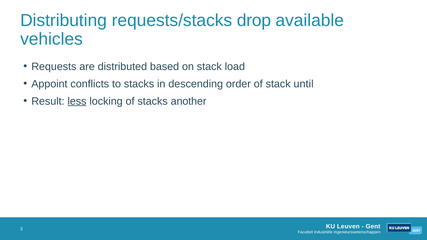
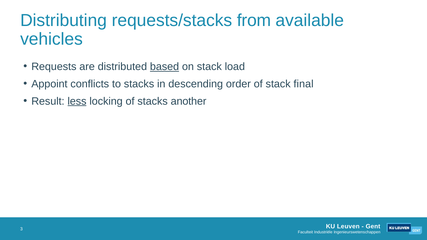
drop: drop -> from (254, 20)
based underline: none -> present (165, 67)
until: until -> final (304, 84)
